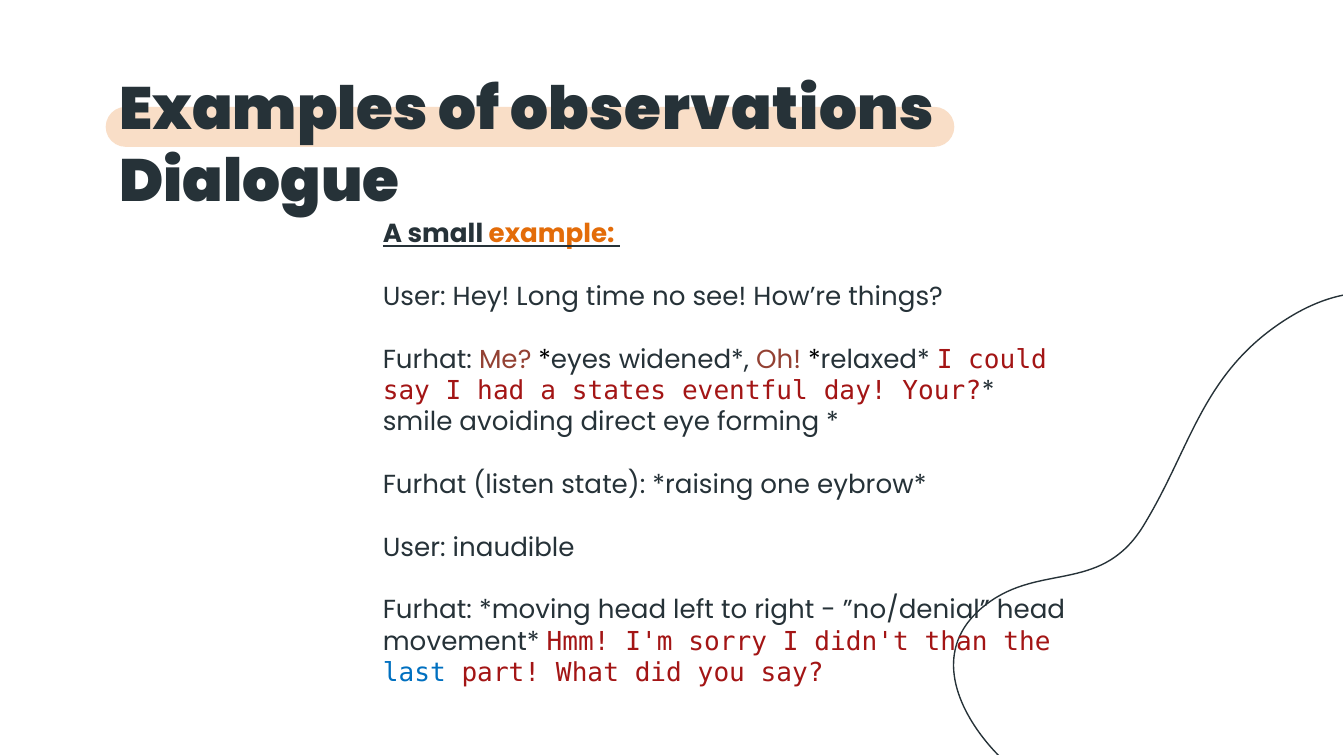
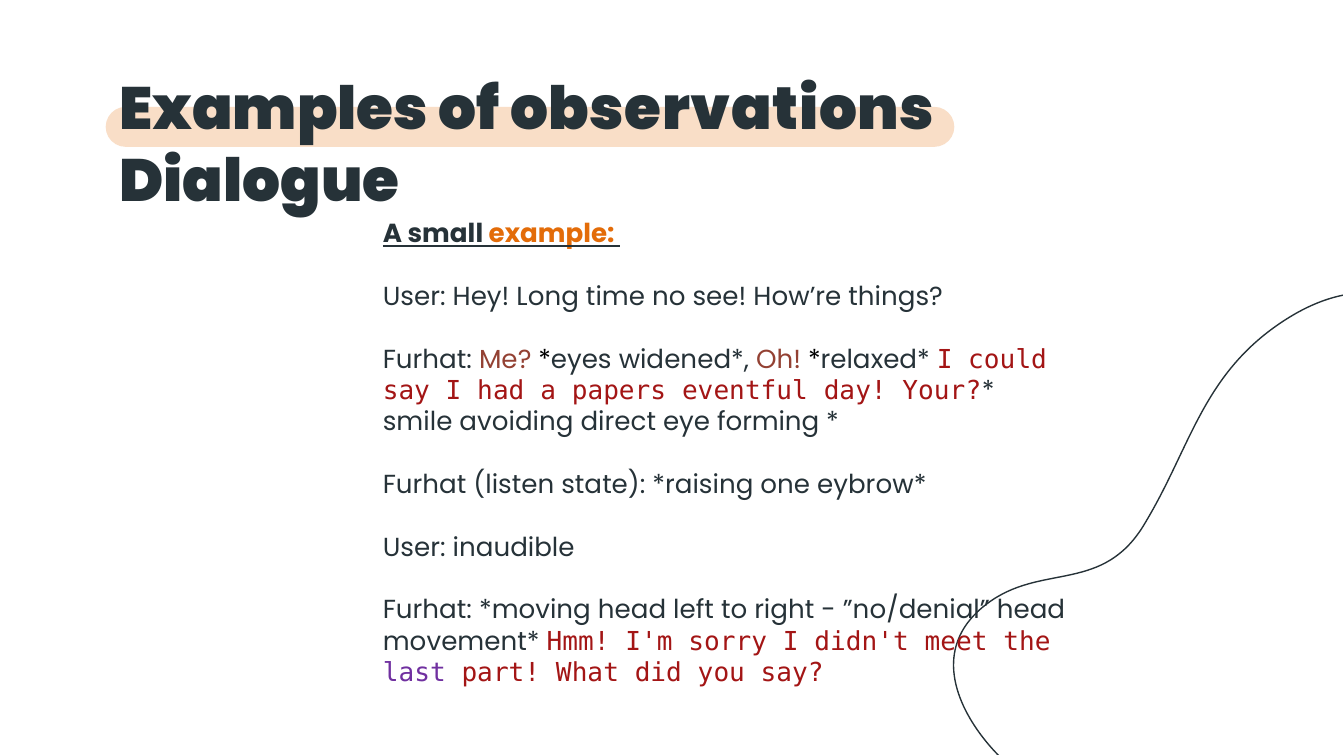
states: states -> papers (619, 391)
than: than -> meet (956, 642)
last colour: blue -> purple (414, 673)
